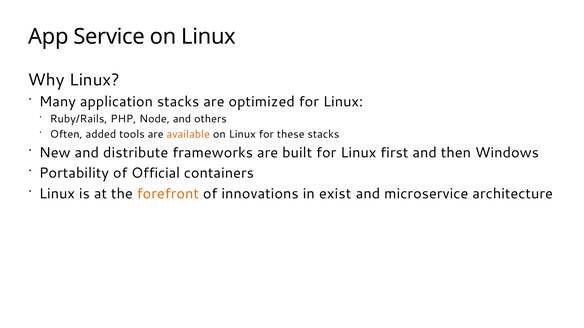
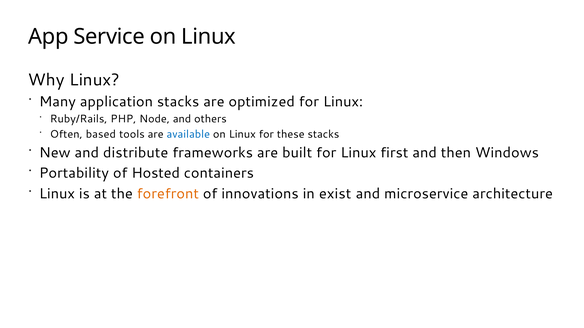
added: added -> based (101, 134)
available colour: orange -> blue (188, 134)
Official: Official -> Hosted (156, 173)
